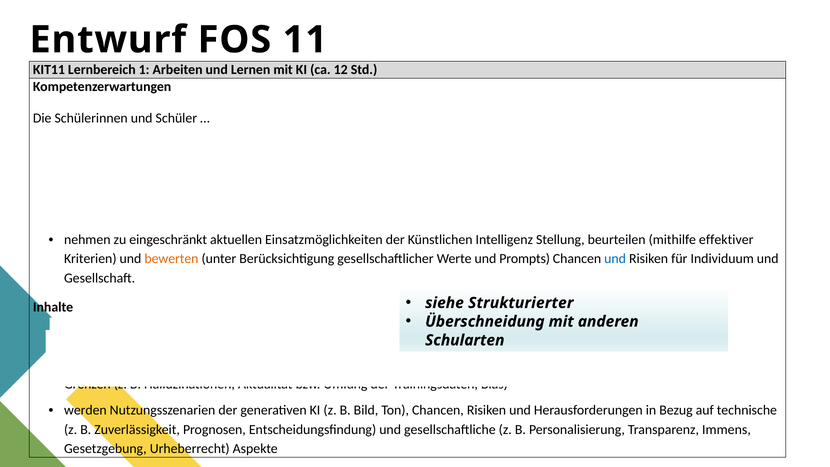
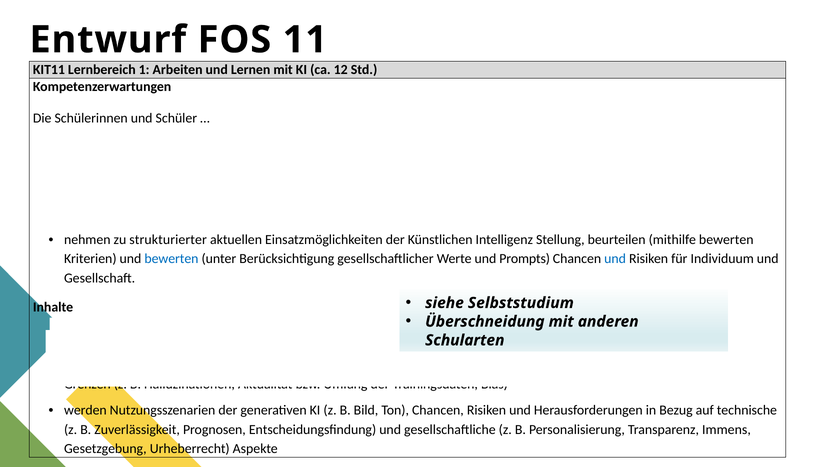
zu eingeschränkt: eingeschränkt -> strukturierter (168, 240)
mithilfe effektiver: effektiver -> bewerten (726, 240)
bewerten colour: orange -> blue (171, 259)
siehe Strukturierter: Strukturierter -> Selbststudium (521, 303)
